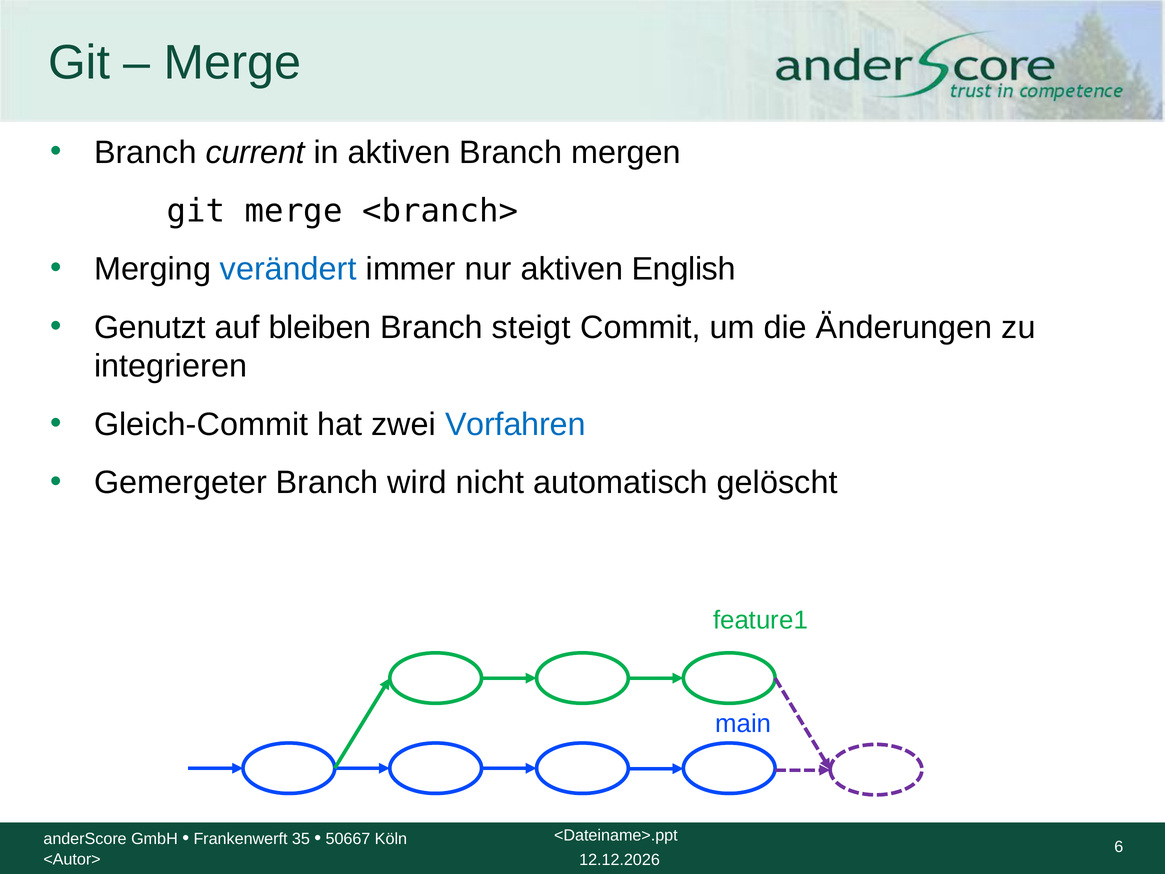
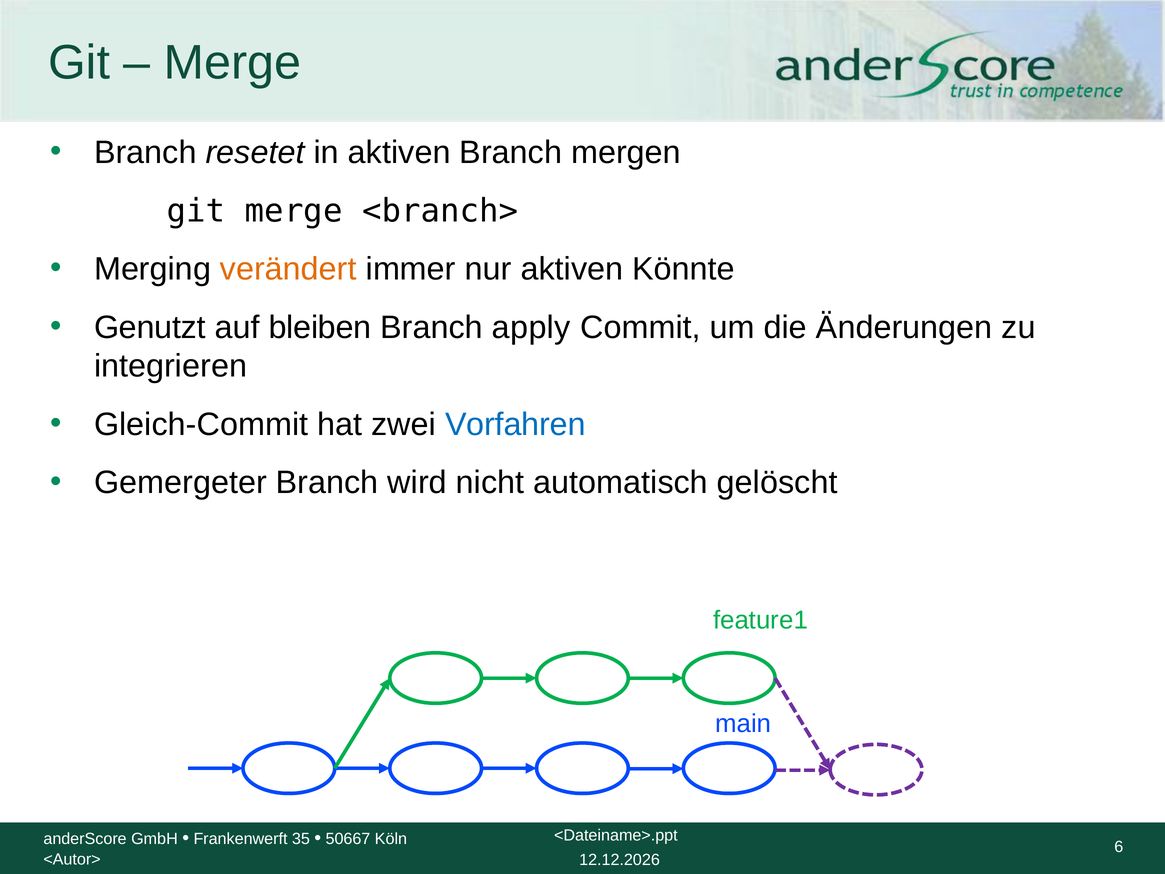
current: current -> resetet (255, 153)
verändert colour: blue -> orange (288, 269)
English: English -> Könnte (684, 269)
steigt: steigt -> apply (531, 327)
